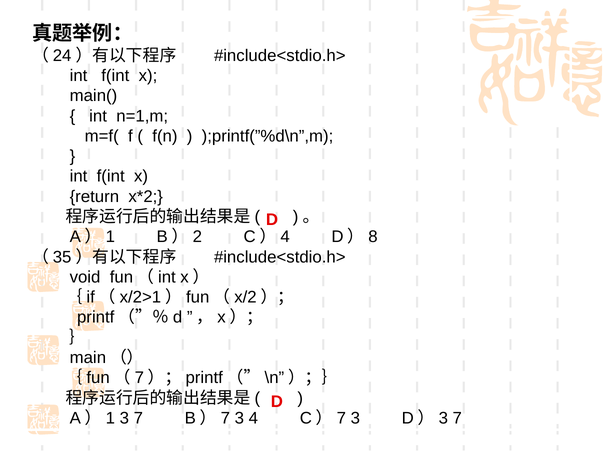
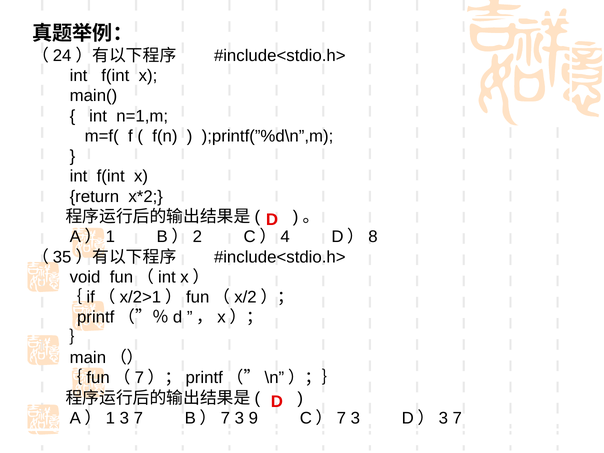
4: 4 -> 9 (253, 418)
